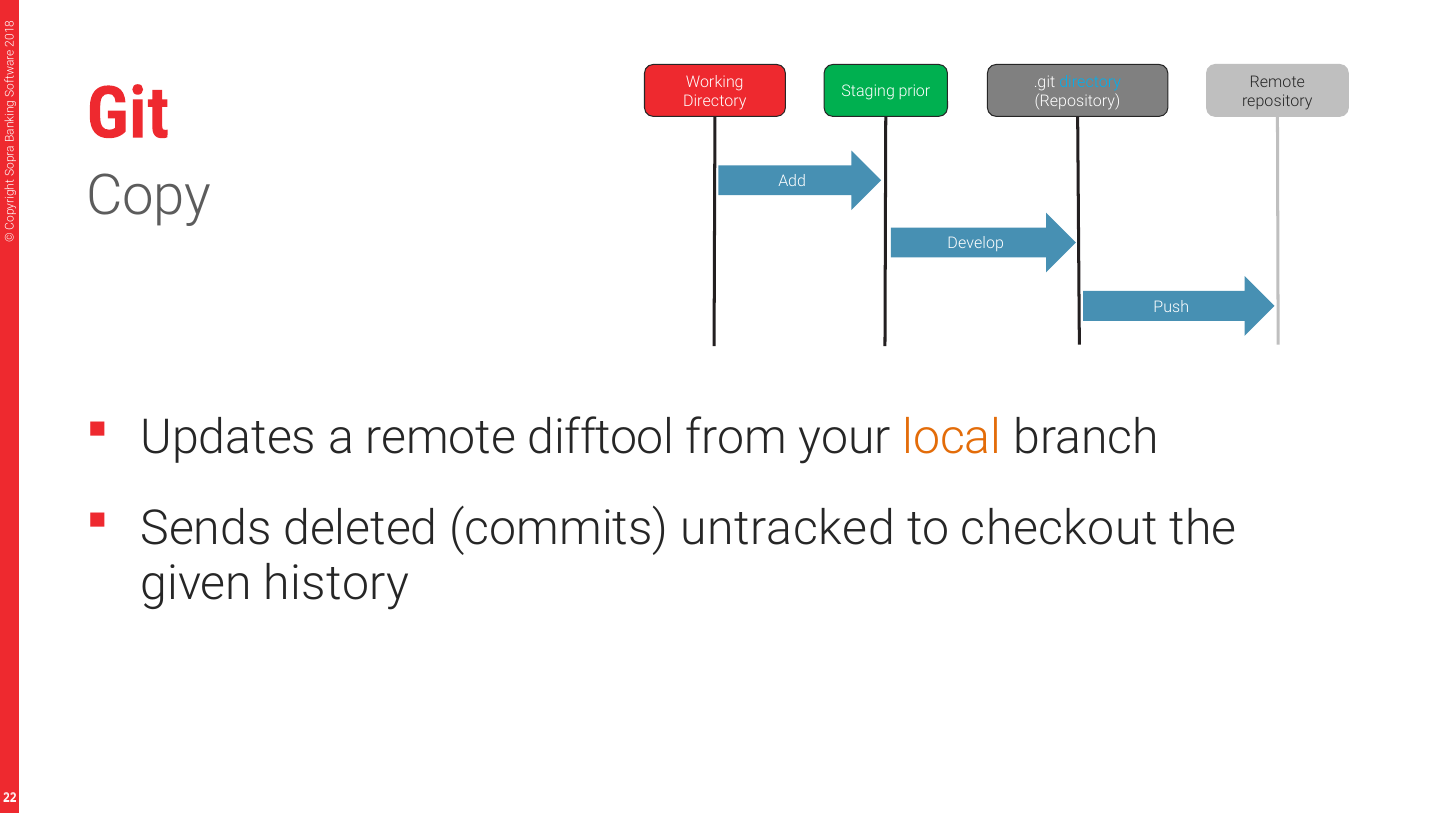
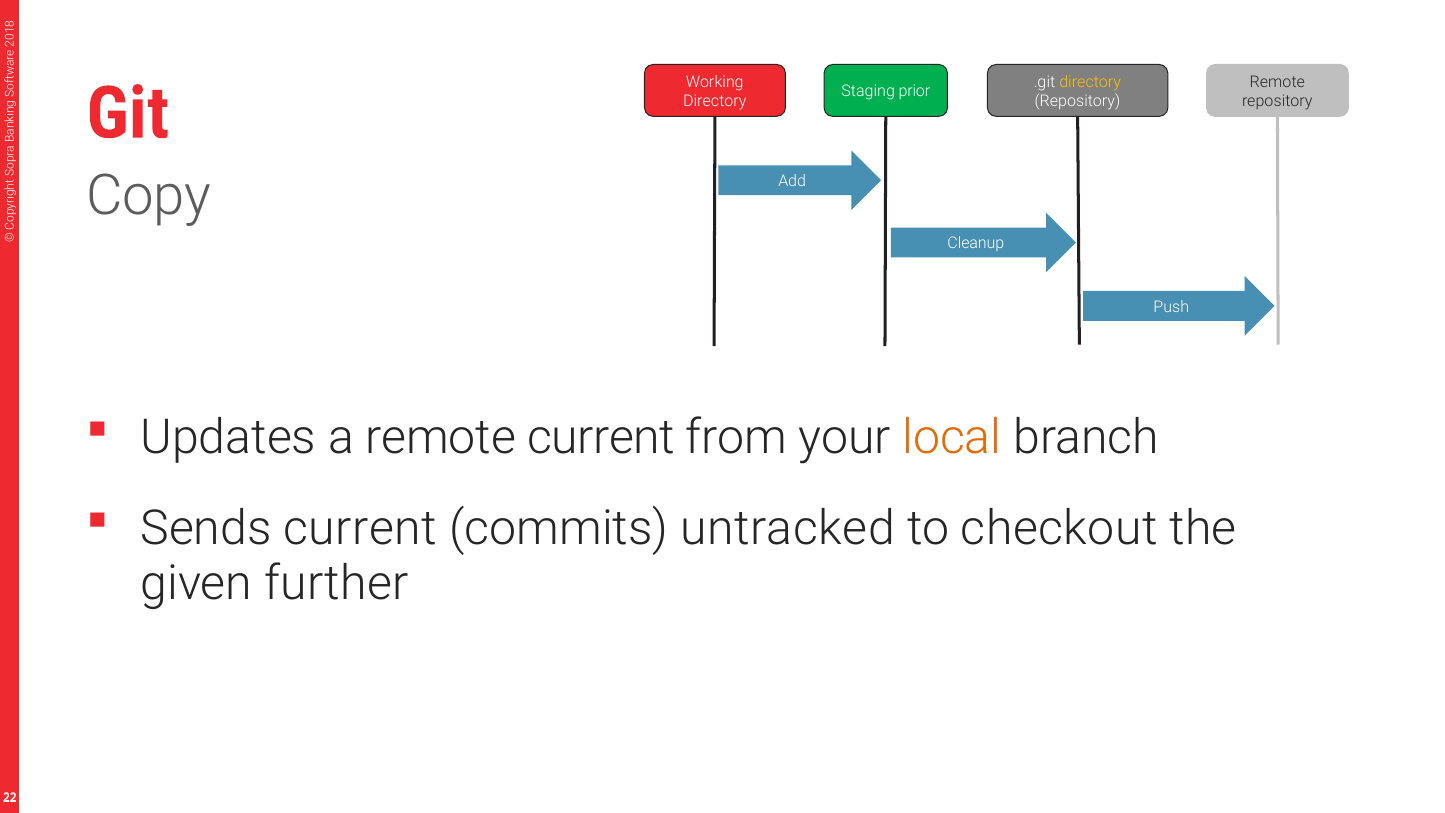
directory colour: light blue -> yellow (1090, 82)
Develop: Develop -> Cleanup (976, 244)
remote difftool: difftool -> current (601, 437)
Sends deleted: deleted -> current (360, 528)
history: history -> further (337, 583)
